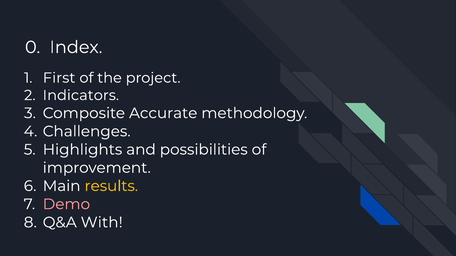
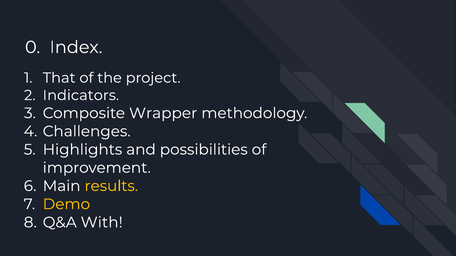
First: First -> That (59, 78)
Accurate: Accurate -> Wrapper (163, 113)
Demo colour: pink -> yellow (66, 205)
